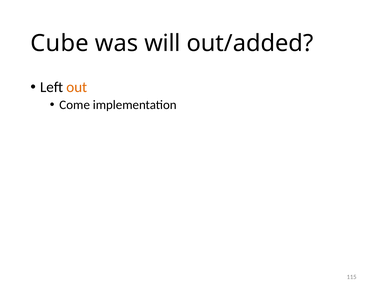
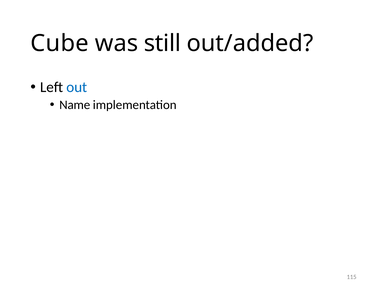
will: will -> still (162, 43)
out colour: orange -> blue (77, 87)
Come: Come -> Name (75, 105)
